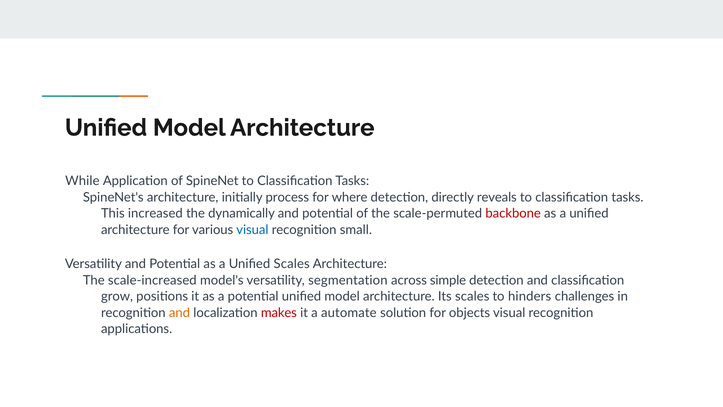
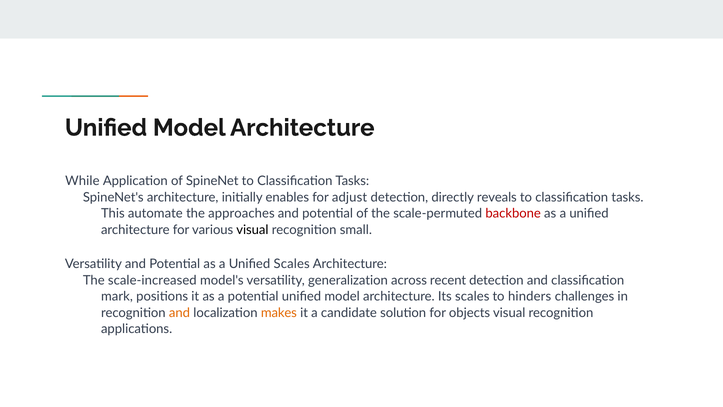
process: process -> enables (287, 197)
where: where -> adjust (350, 197)
increased: increased -> automate (155, 213)
dynamically: dynamically -> approaches (241, 213)
visual colour: blue -> black (252, 230)
segmentation: segmentation -> generalization (348, 280)
simple: simple -> recent (448, 280)
grow: grow -> mark (117, 296)
makes colour: red -> orange (279, 312)
automate: automate -> candidate (349, 312)
